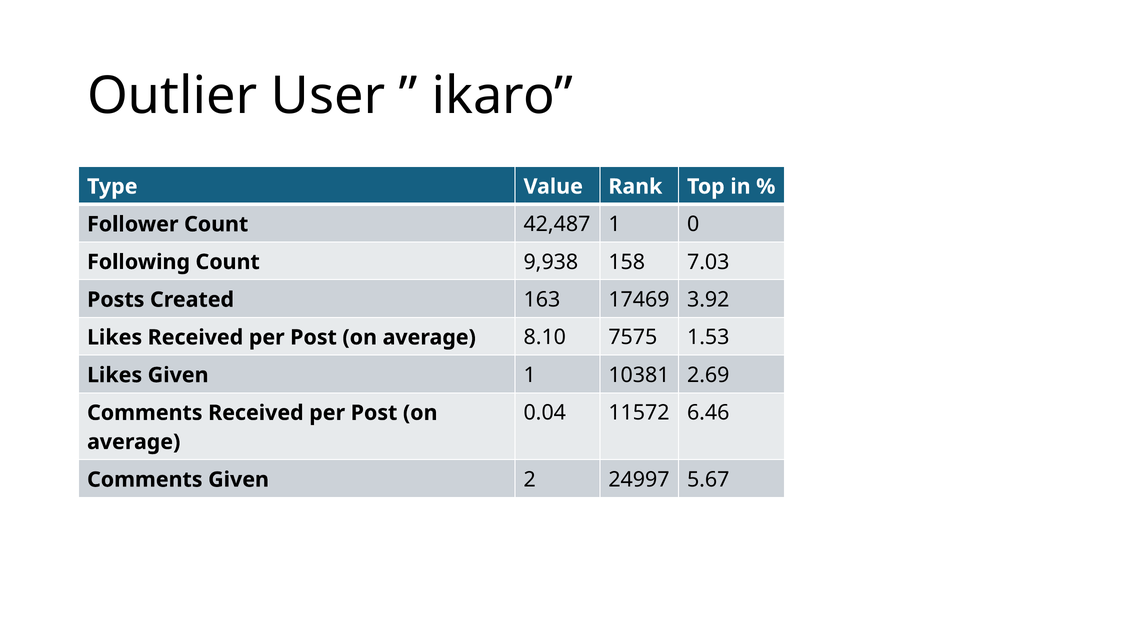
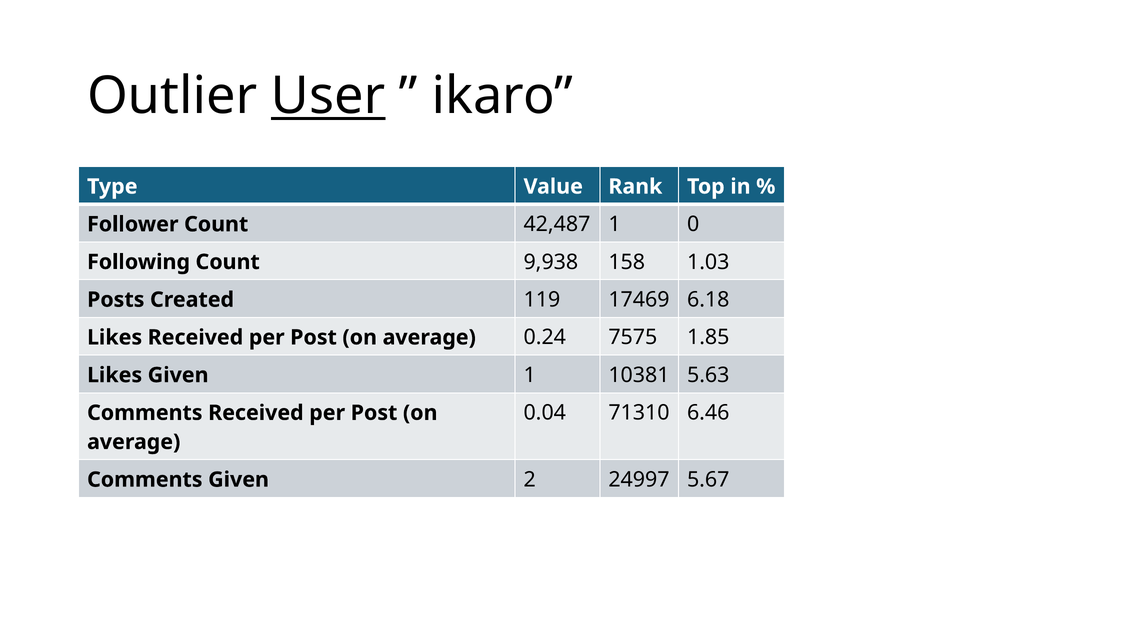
User underline: none -> present (328, 96)
7.03: 7.03 -> 1.03 (708, 262)
163: 163 -> 119 (542, 300)
3.92: 3.92 -> 6.18 (708, 300)
8.10: 8.10 -> 0.24 (545, 338)
1.53: 1.53 -> 1.85 (708, 338)
2.69: 2.69 -> 5.63 (708, 375)
11572: 11572 -> 71310 (639, 413)
